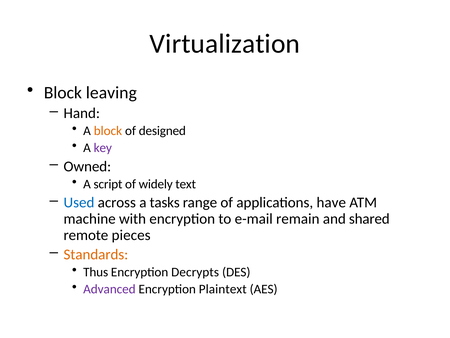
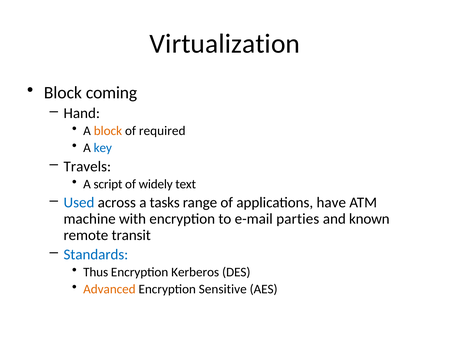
leaving: leaving -> coming (111, 93)
designed: designed -> required (162, 131)
key colour: purple -> blue (103, 148)
Owned: Owned -> Travels (87, 166)
remain: remain -> parties (298, 219)
shared: shared -> known (369, 219)
pieces: pieces -> transit (131, 235)
Standards colour: orange -> blue (96, 254)
Decrypts: Decrypts -> Kerberos (195, 272)
Advanced colour: purple -> orange (109, 289)
Plaintext: Plaintext -> Sensitive (223, 289)
